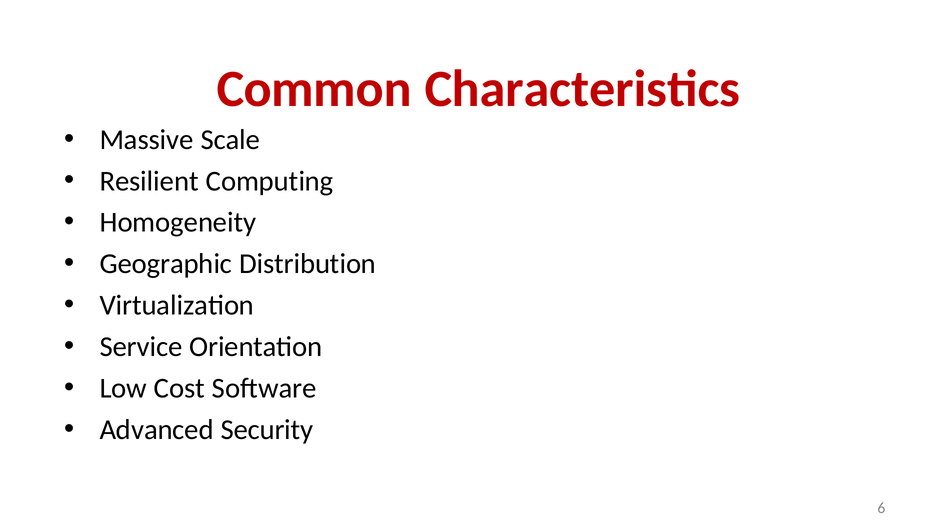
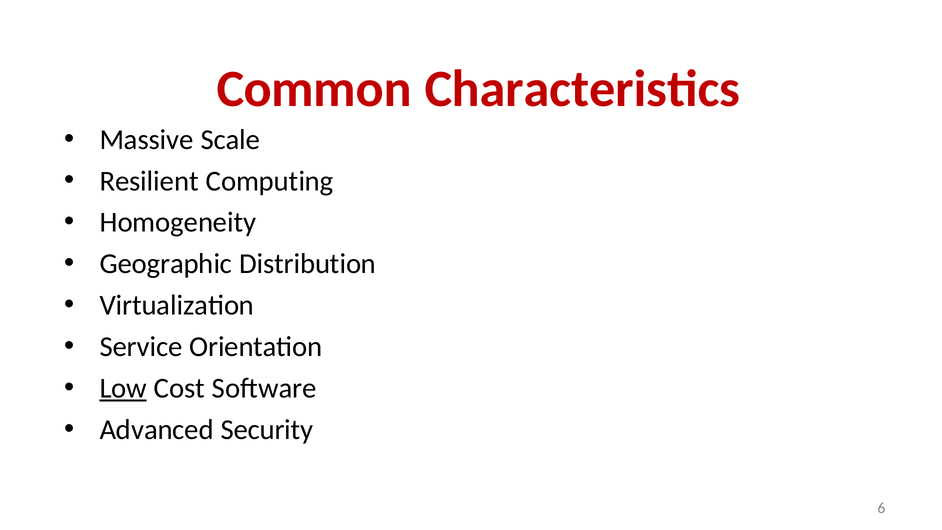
Low underline: none -> present (123, 388)
